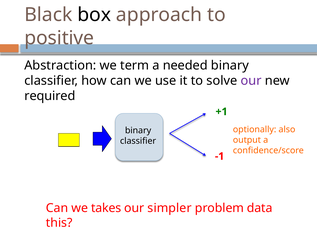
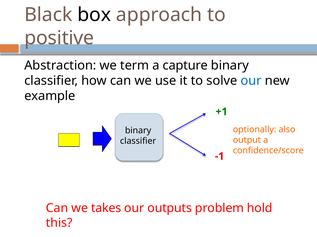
needed: needed -> capture (185, 66)
our colour: purple -> blue (251, 81)
required: required -> example (50, 96)
simpler: simpler -> outputs (170, 209)
data: data -> hold (260, 209)
